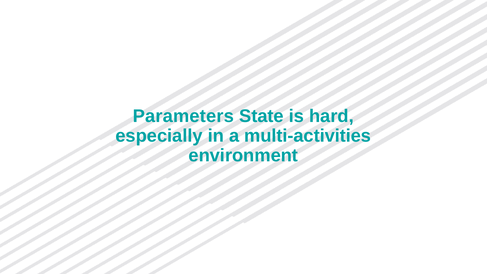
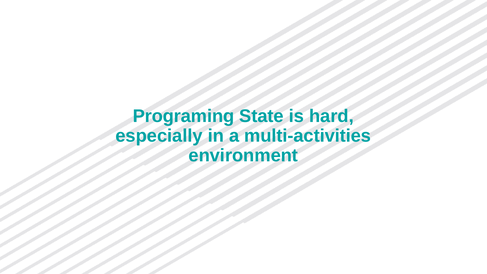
Parameters: Parameters -> Programing (183, 116)
